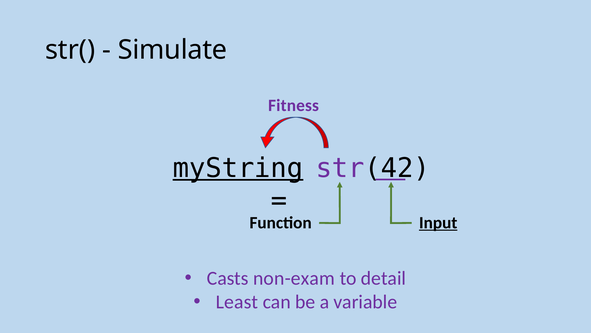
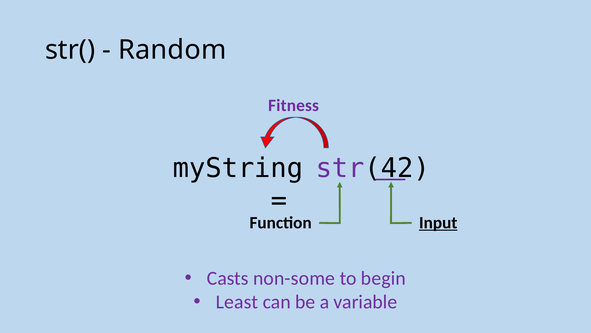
Simulate: Simulate -> Random (172, 50)
myString underline: present -> none (238, 168)
non-exam: non-exam -> non-some (294, 278)
detail: detail -> begin (383, 278)
